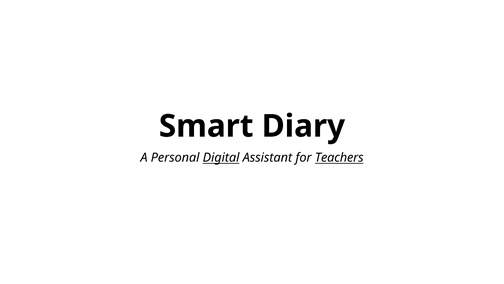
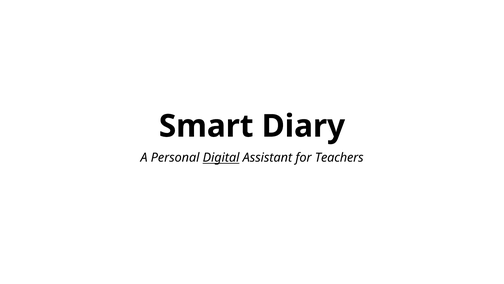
Teachers underline: present -> none (339, 158)
